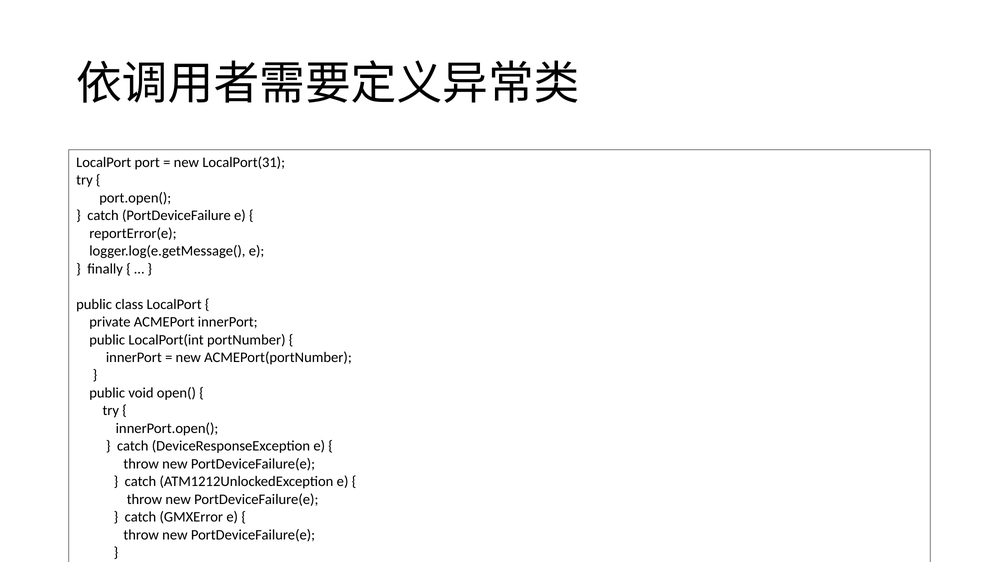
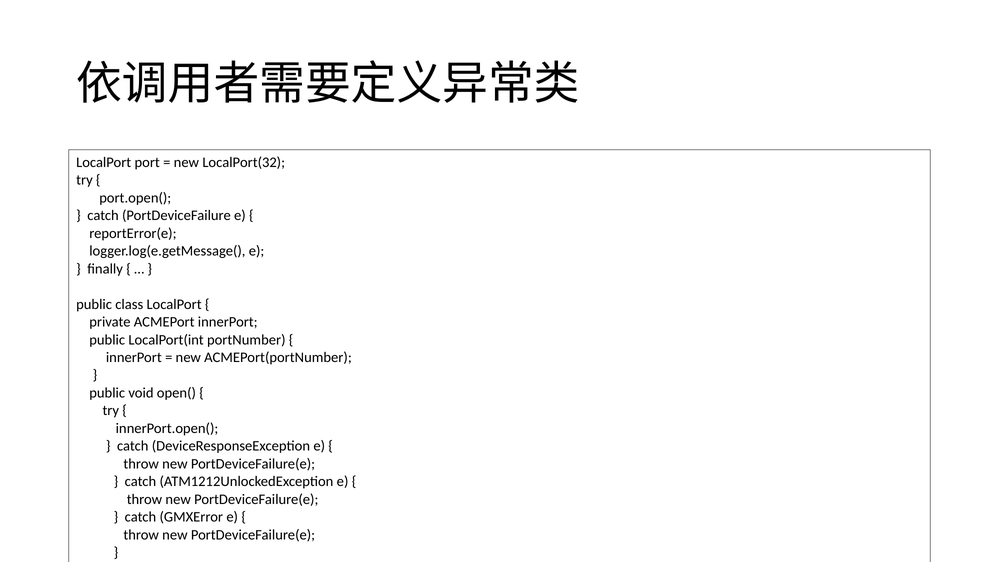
LocalPort(31: LocalPort(31 -> LocalPort(32 (244, 162)
